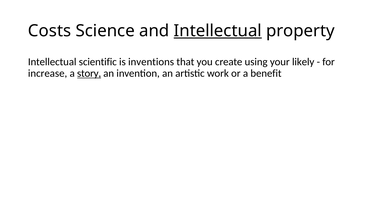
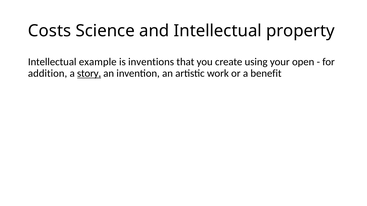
Intellectual underline: present -> none (218, 31)
scientific: scientific -> example (98, 62)
likely: likely -> open (303, 62)
increase: increase -> addition (48, 74)
